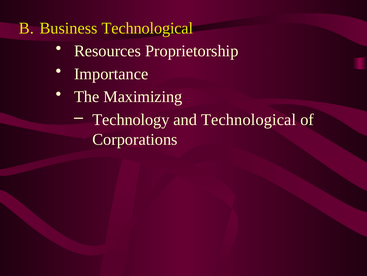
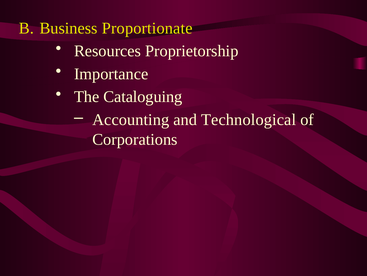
Business Technological: Technological -> Proportionate (147, 28)
Maximizing: Maximizing -> Cataloguing (143, 97)
Technology: Technology -> Accounting (131, 119)
